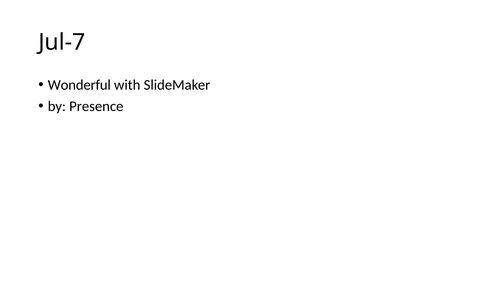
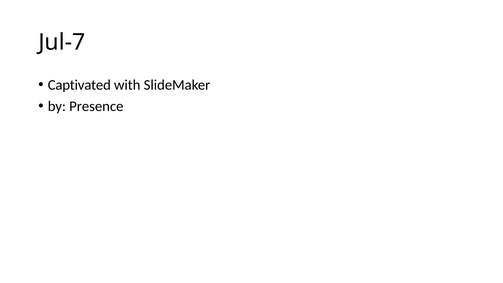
Wonderful: Wonderful -> Captivated (79, 85)
